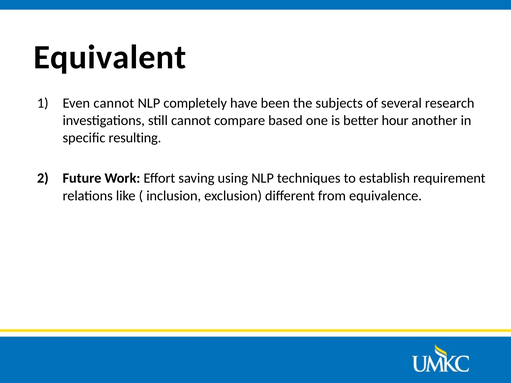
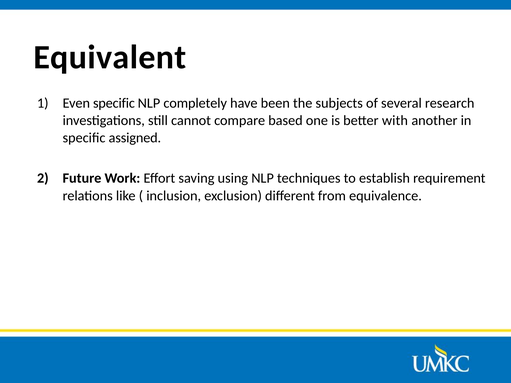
Even cannot: cannot -> specific (114, 103)
hour: hour -> with (395, 121)
resulting: resulting -> assigned (135, 138)
